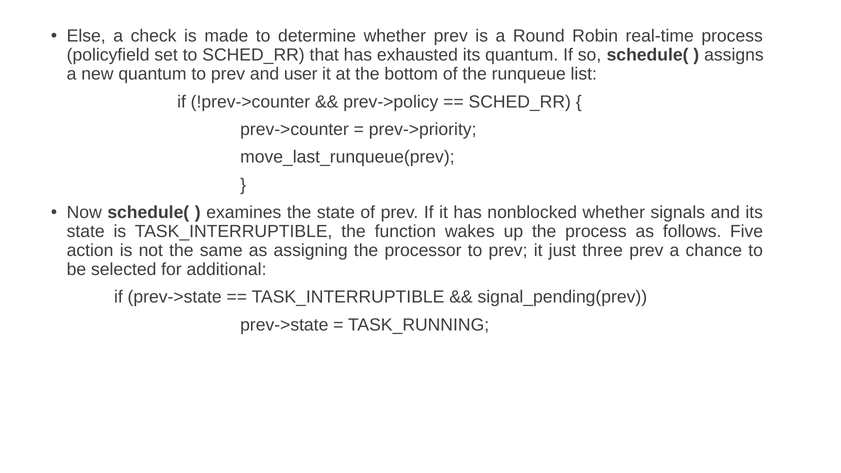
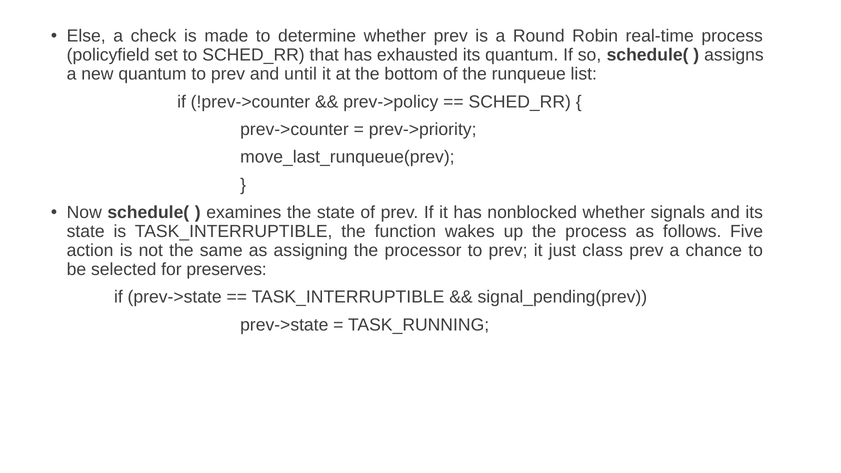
user: user -> until (301, 74)
three: three -> class (603, 251)
additional: additional -> preserves (227, 269)
